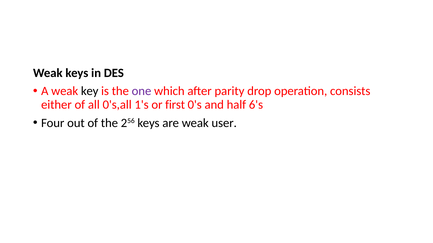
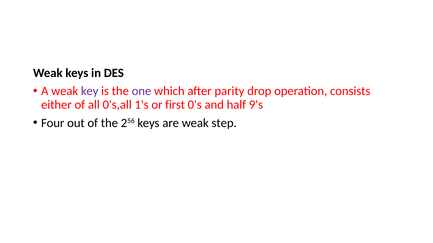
key colour: black -> purple (90, 91)
6's: 6's -> 9's (256, 105)
user: user -> step (224, 123)
